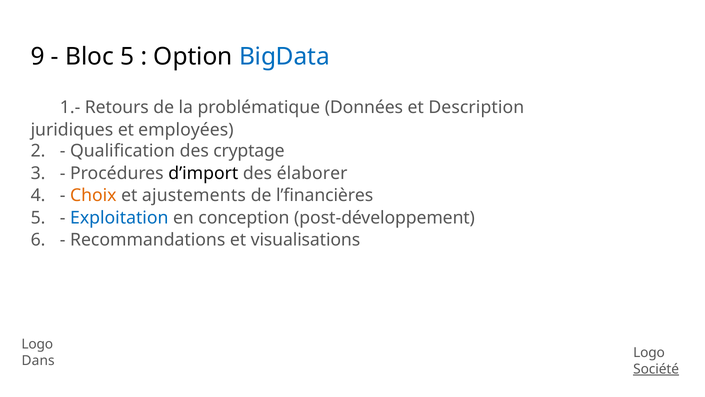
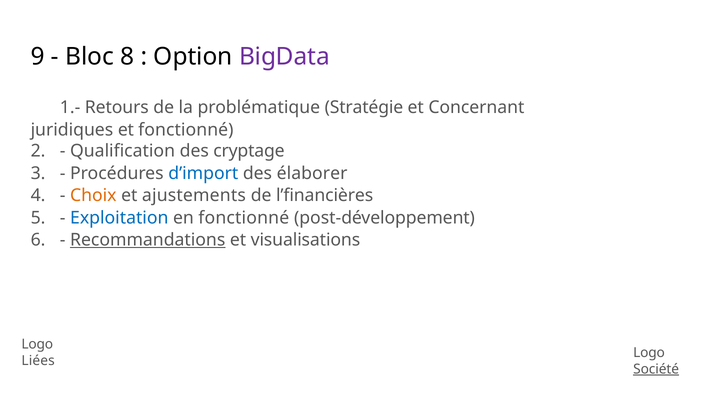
Bloc 5: 5 -> 8 (127, 57)
BigData colour: blue -> purple (284, 57)
Données: Données -> Stratégie (364, 107)
Description: Description -> Concernant (476, 107)
et employées: employées -> fonctionné (186, 130)
d’import colour: black -> blue (203, 173)
en conception: conception -> fonctionné (244, 218)
Recommandations underline: none -> present (148, 240)
Dans: Dans -> Liées (38, 360)
